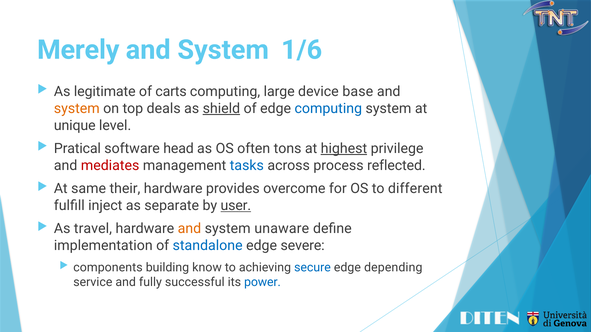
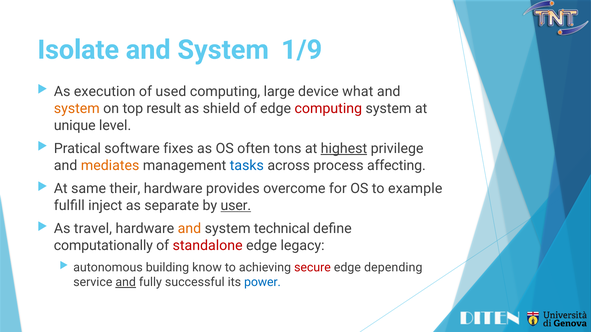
Merely: Merely -> Isolate (78, 50)
1/6: 1/6 -> 1/9 (302, 50)
legitimate: legitimate -> execution (105, 92)
carts: carts -> used (171, 92)
base: base -> what (358, 92)
deals: deals -> result (164, 109)
shield underline: present -> none (221, 109)
computing colour: blue -> red (328, 109)
head: head -> fixes (178, 149)
mediates colour: red -> orange (110, 166)
reflected: reflected -> affecting (396, 166)
different: different -> example (415, 189)
unaware: unaware -> technical (282, 229)
implementation: implementation -> computationally (103, 246)
standalone colour: blue -> red (208, 246)
severe: severe -> legacy (303, 246)
components: components -> autonomous (108, 268)
secure colour: blue -> red (312, 268)
and underline: none -> present (126, 283)
